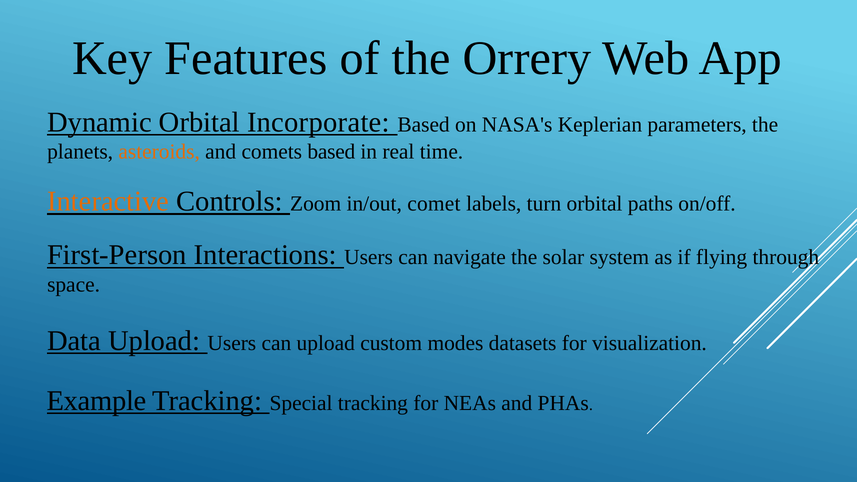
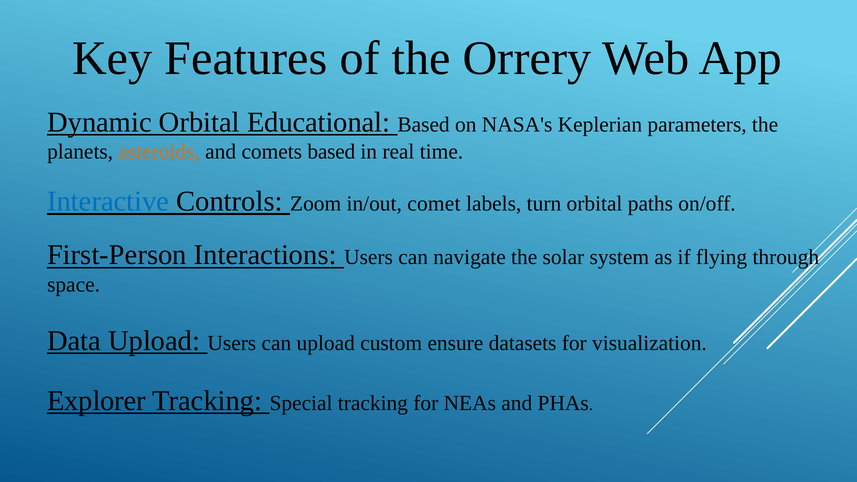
Incorporate: Incorporate -> Educational (319, 122)
Interactive colour: orange -> blue (108, 201)
modes: modes -> ensure (455, 343)
Example: Example -> Explorer (96, 401)
